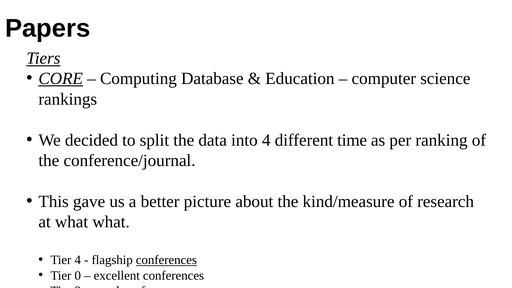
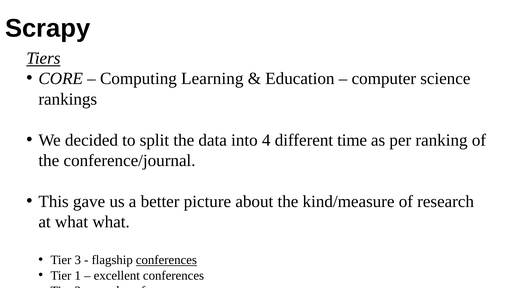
Papers: Papers -> Scrapy (48, 28)
CORE underline: present -> none (61, 79)
Database: Database -> Learning (212, 79)
4: 4 -> 3 (78, 260)
0: 0 -> 1 (78, 275)
